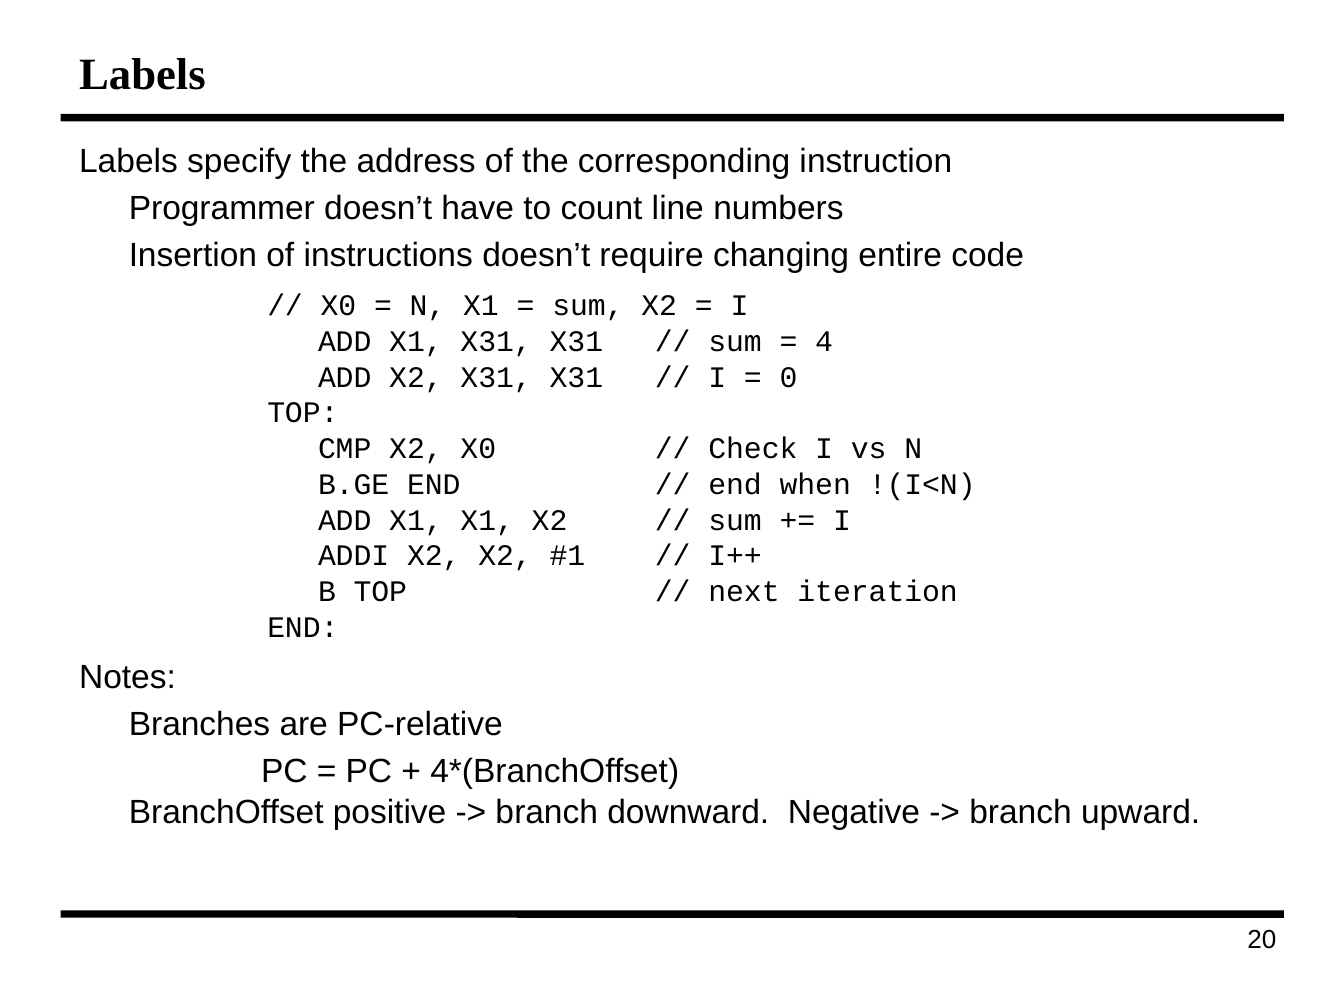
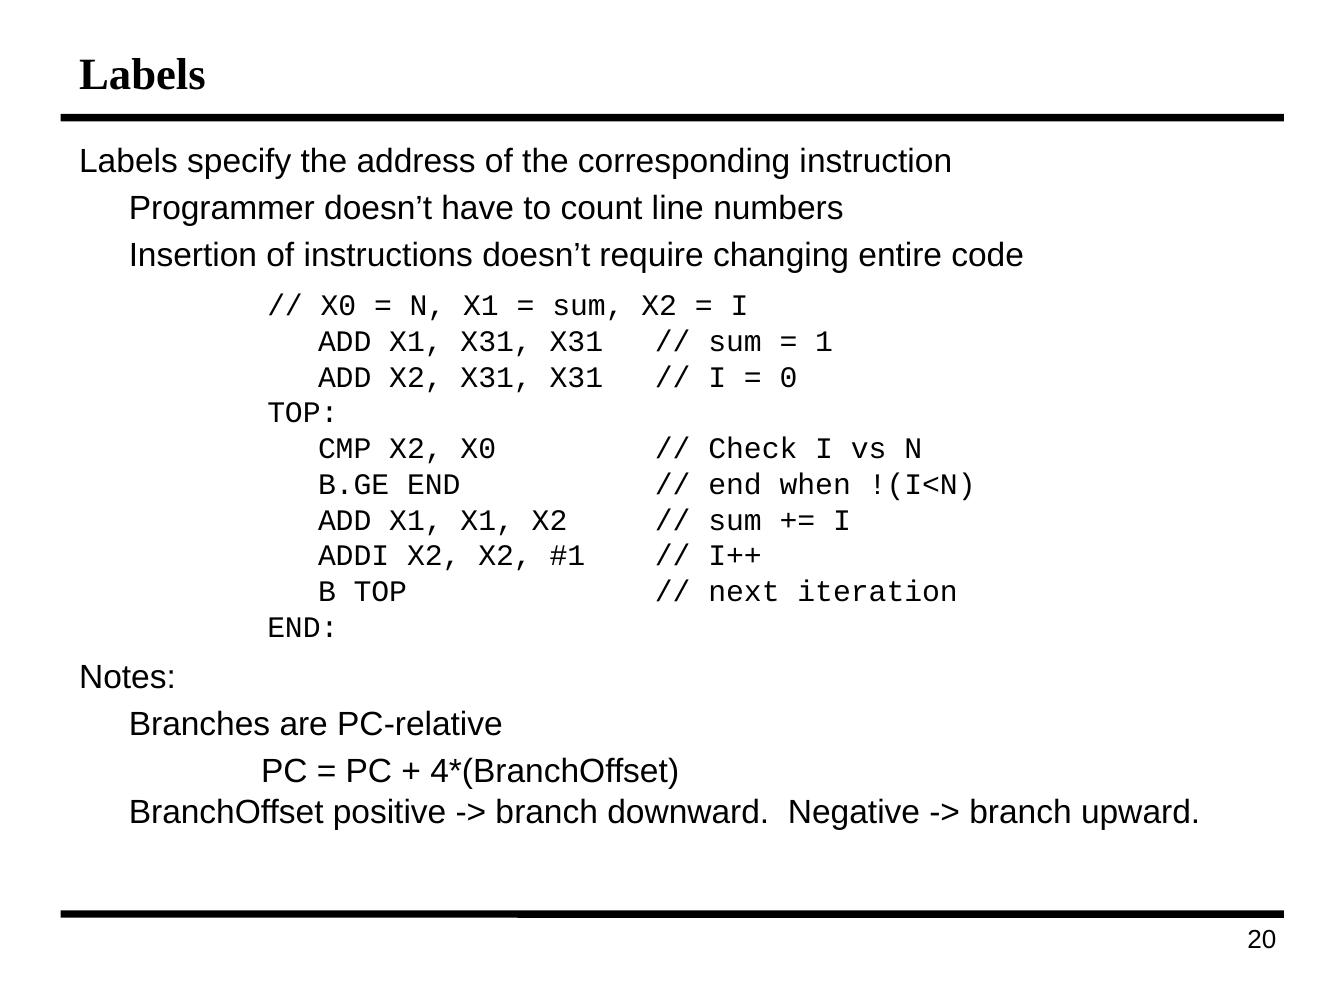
4: 4 -> 1 (824, 341)
